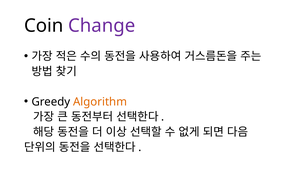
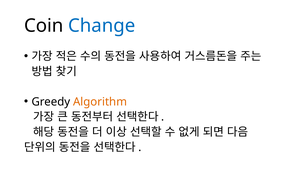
Change colour: purple -> blue (102, 26)
